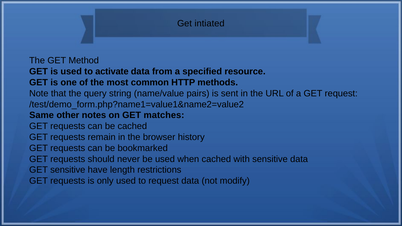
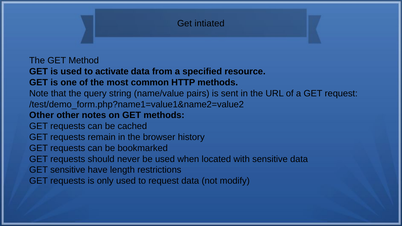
Same: Same -> Other (42, 115)
GET matches: matches -> methods (164, 115)
when cached: cached -> located (216, 159)
